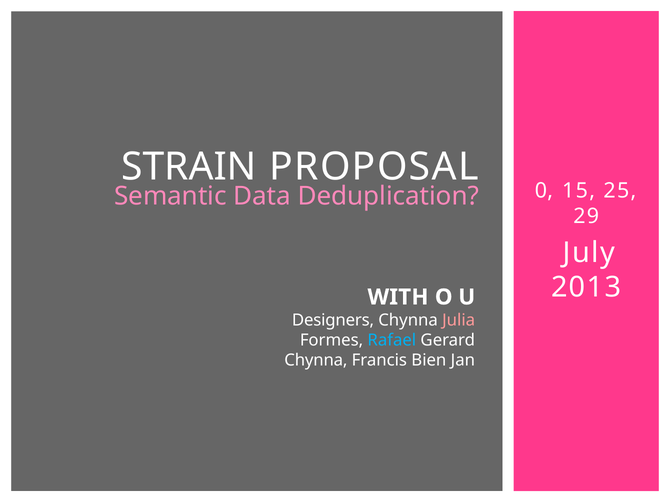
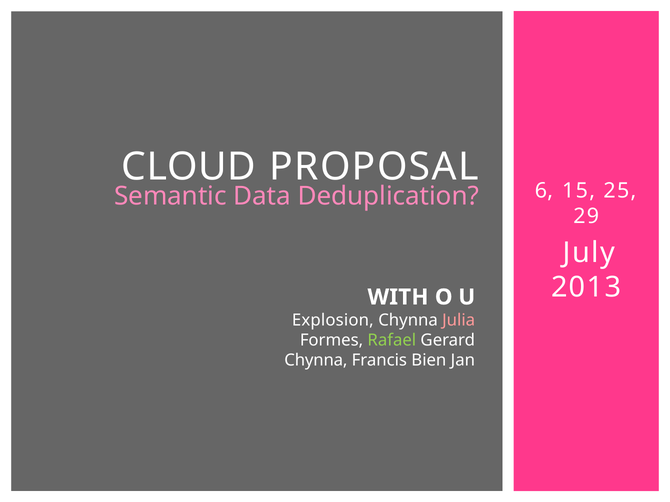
STRAIN: STRAIN -> CLOUD (189, 167)
0: 0 -> 6 (544, 191)
Designers: Designers -> Explosion (333, 320)
Rafael colour: light blue -> light green (392, 341)
